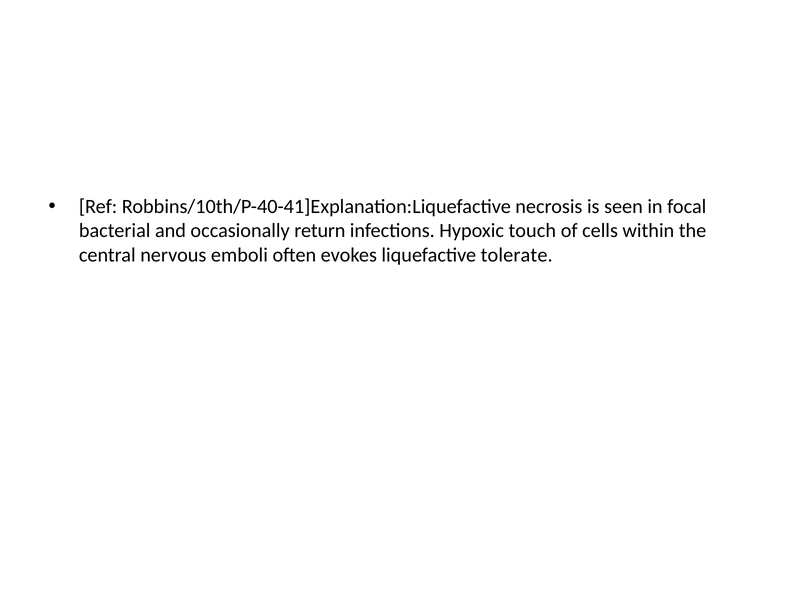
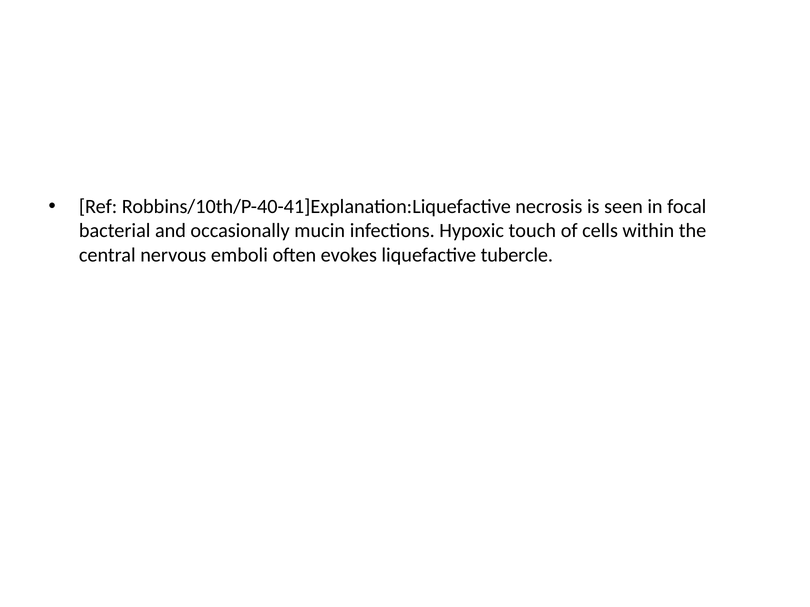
return: return -> mucin (320, 231)
tolerate: tolerate -> tubercle (517, 255)
